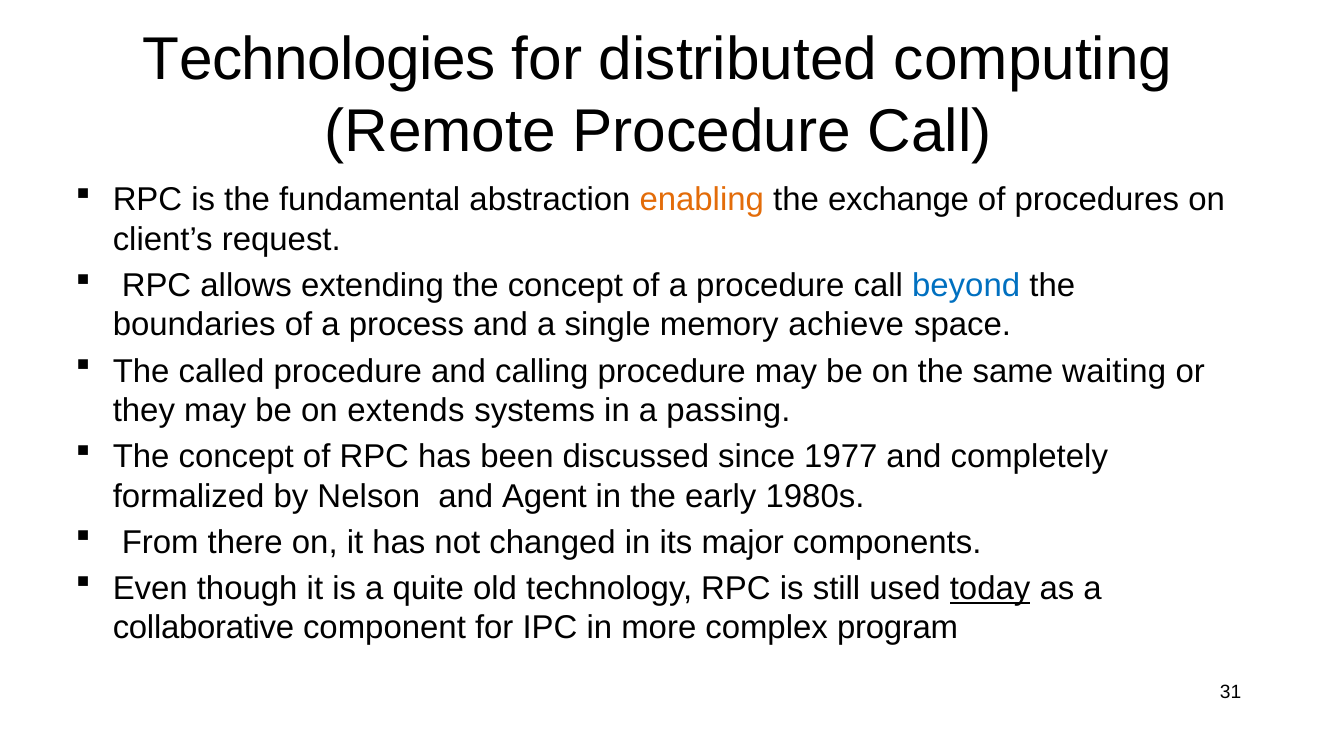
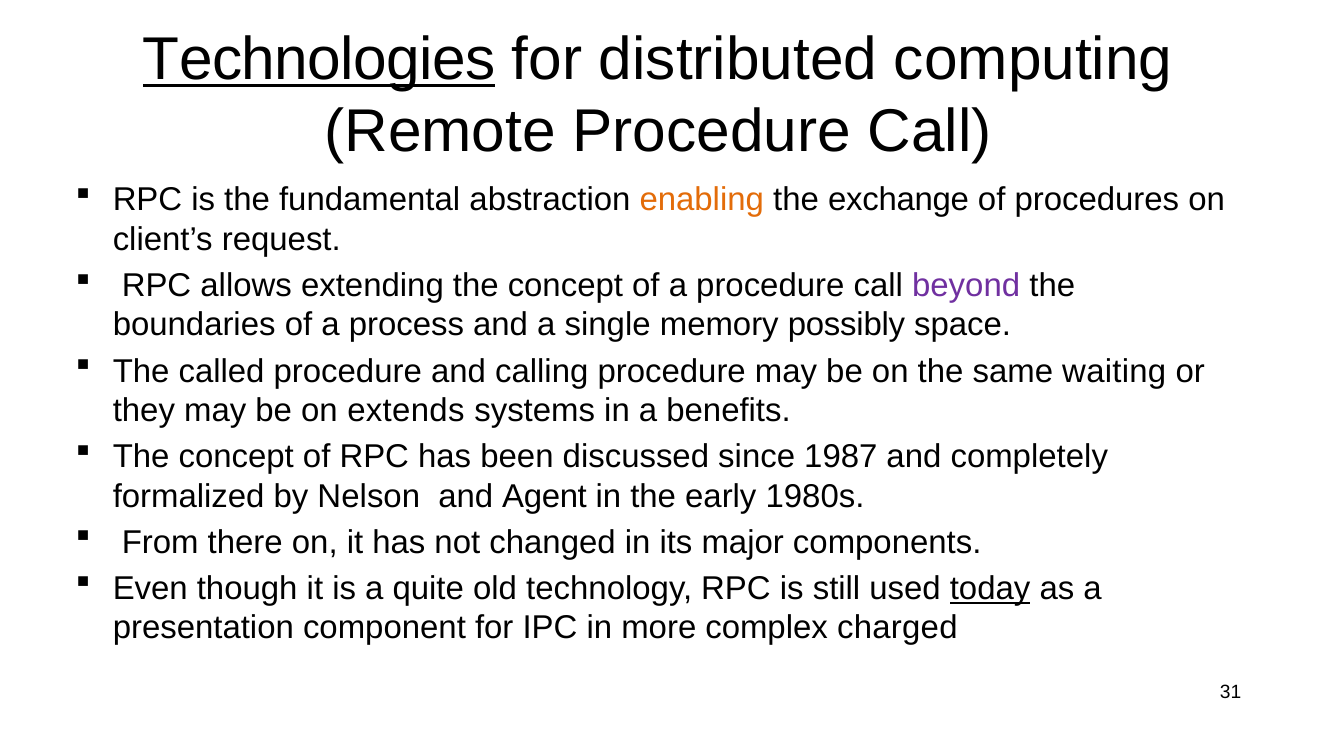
Technologies underline: none -> present (319, 59)
beyond colour: blue -> purple (966, 285)
achieve: achieve -> possibly (846, 325)
passing: passing -> benefits (729, 411)
1977: 1977 -> 1987 (841, 457)
collaborative: collaborative -> presentation (203, 628)
program: program -> charged (897, 628)
